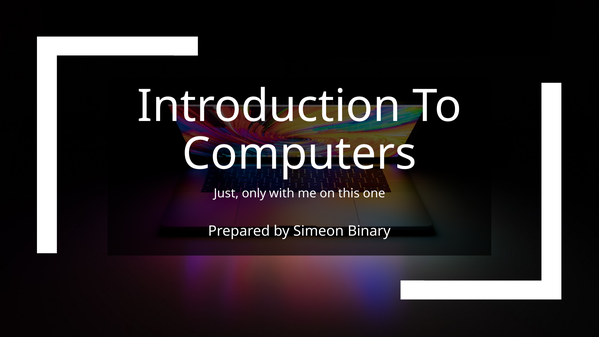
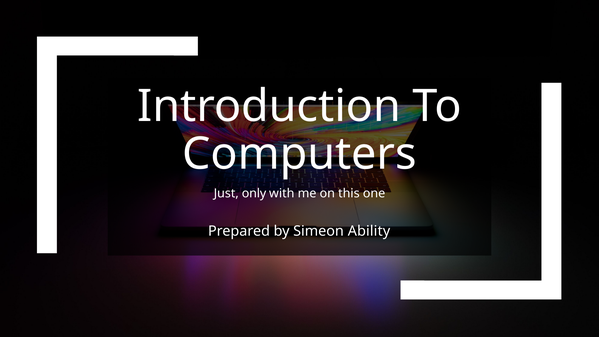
Binary: Binary -> Ability (369, 231)
